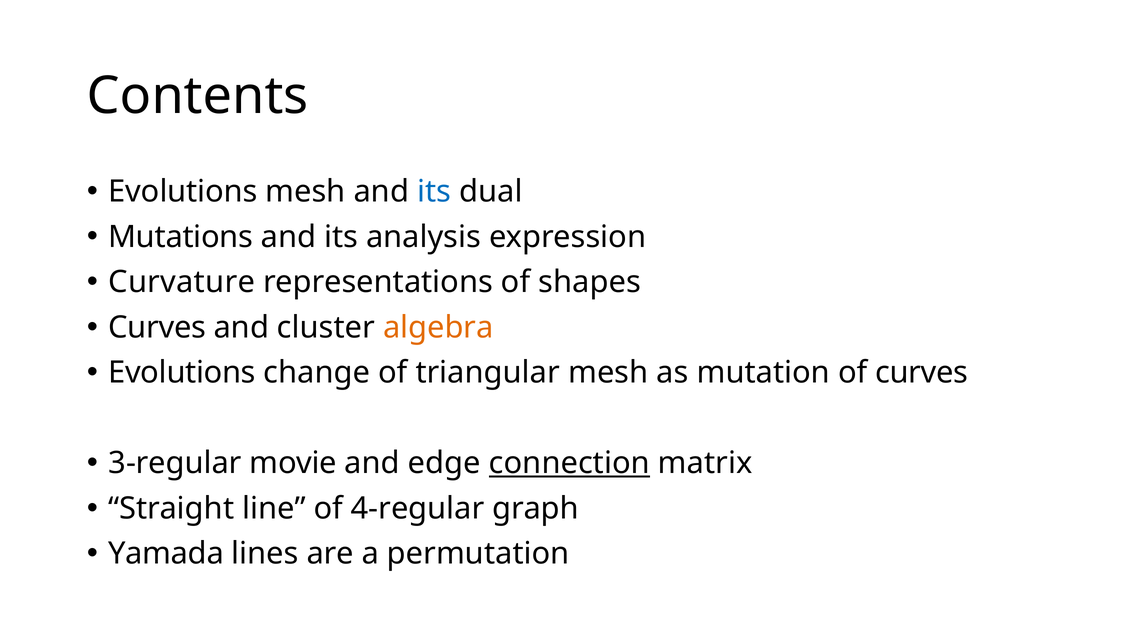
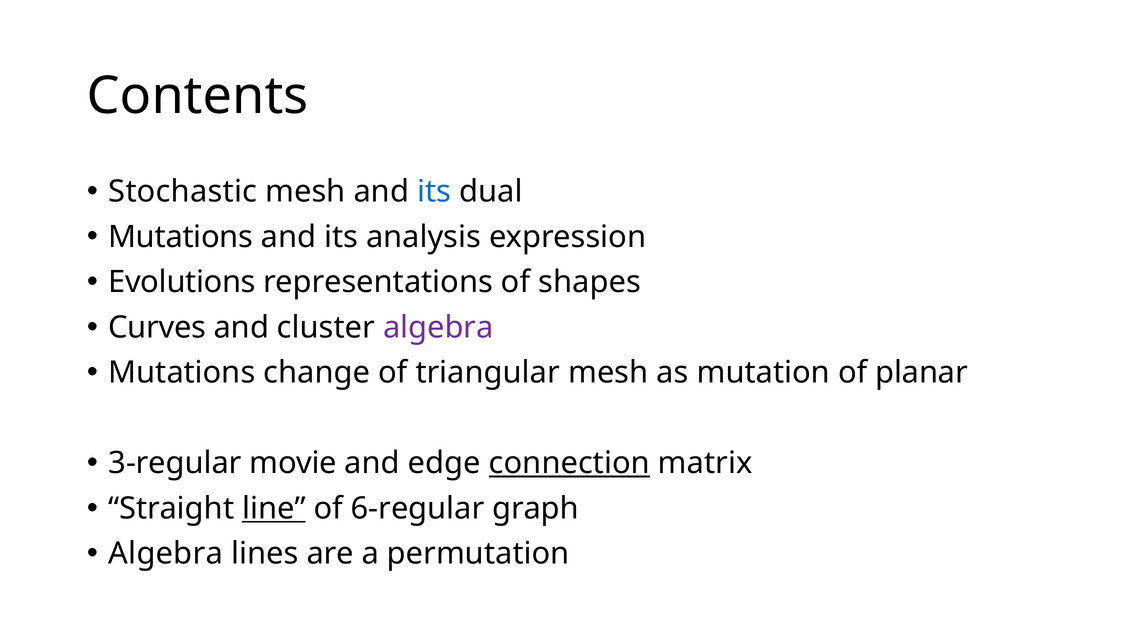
Evolutions: Evolutions -> Stochastic (183, 192)
Curvature: Curvature -> Evolutions (182, 282)
algebra colour: orange -> purple (438, 327)
Evolutions: Evolutions -> Mutations (182, 373)
of curves: curves -> planar (922, 373)
line underline: none -> present (274, 508)
4-regular: 4-regular -> 6-regular (418, 508)
Yamada: Yamada -> Algebra (166, 554)
